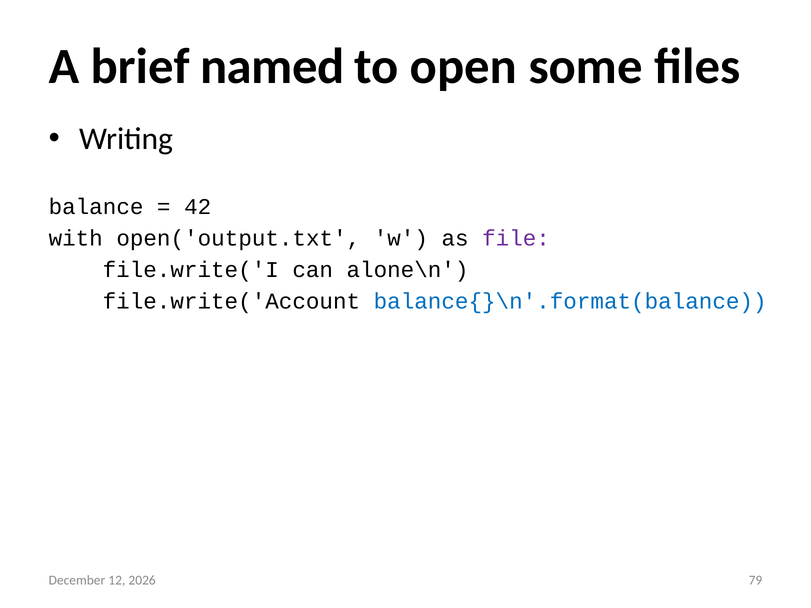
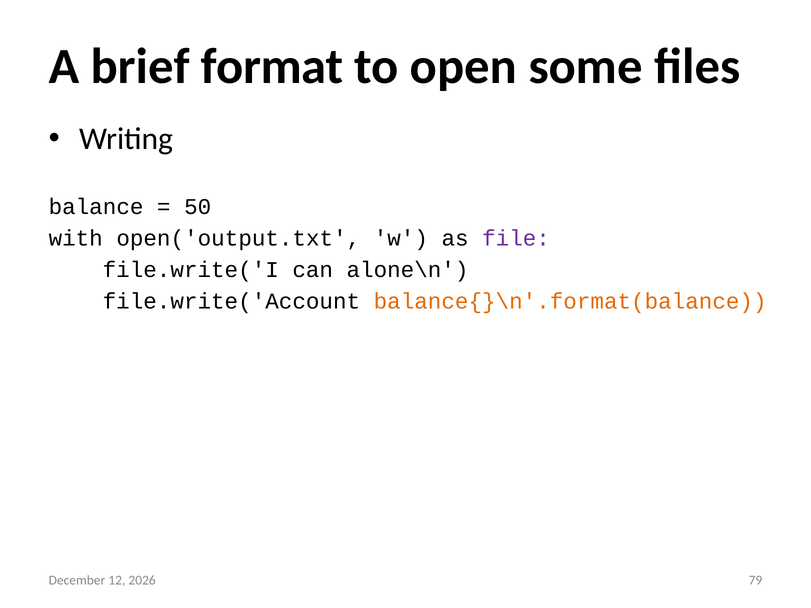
named: named -> format (272, 67)
42: 42 -> 50 (198, 207)
balance{}\n'.format(balance colour: blue -> orange (570, 301)
